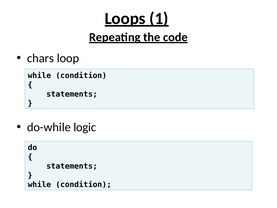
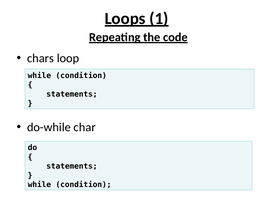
logic: logic -> char (85, 127)
